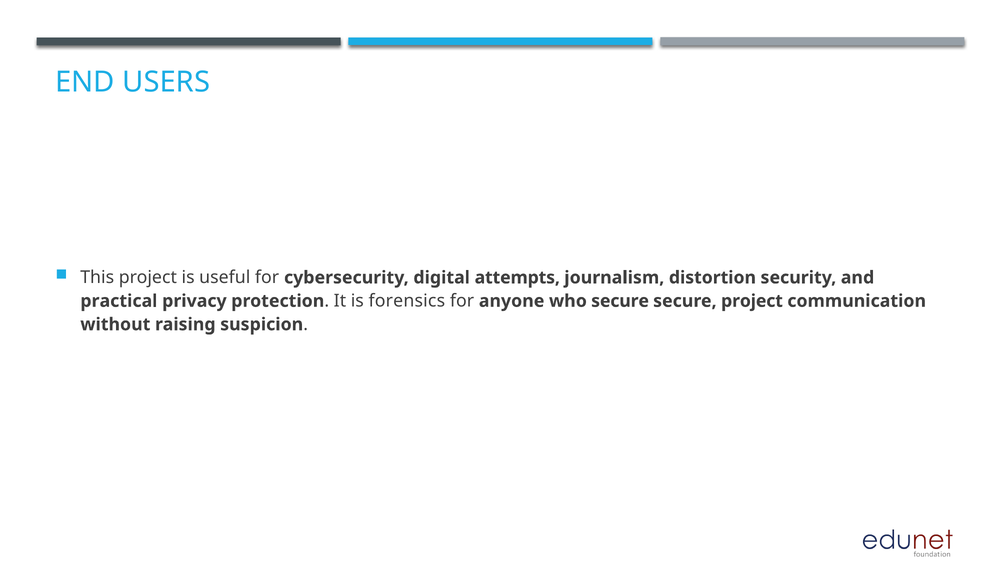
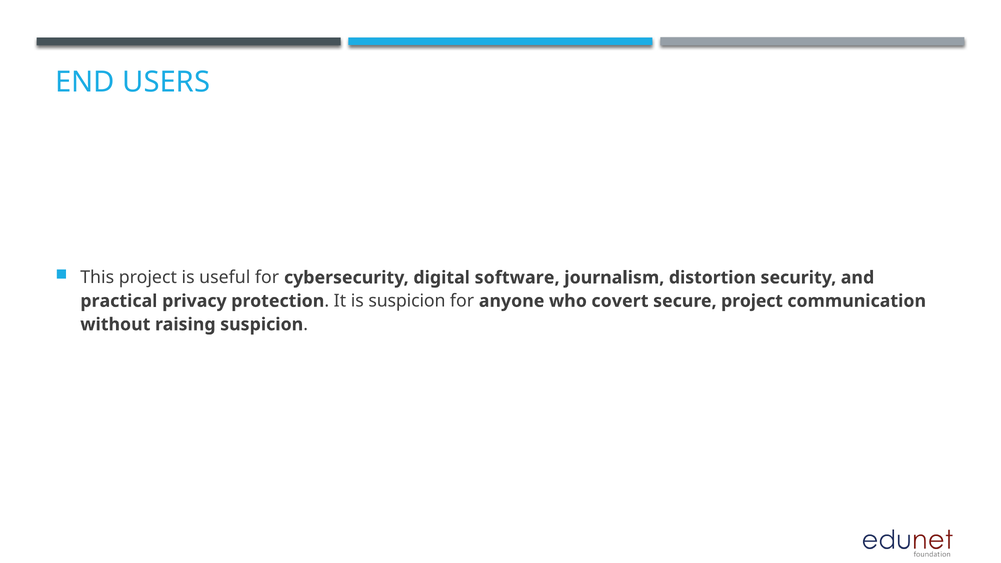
attempts: attempts -> software (517, 278)
is forensics: forensics -> suspicion (407, 301)
who secure: secure -> covert (620, 301)
